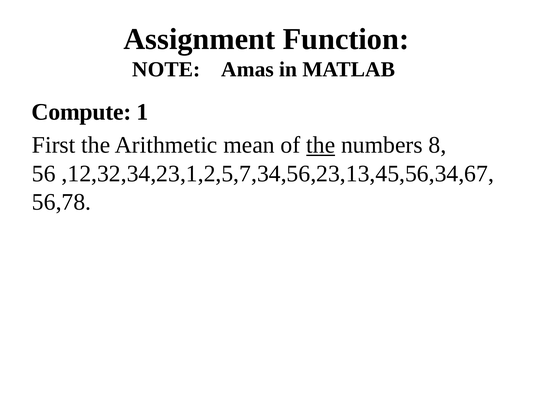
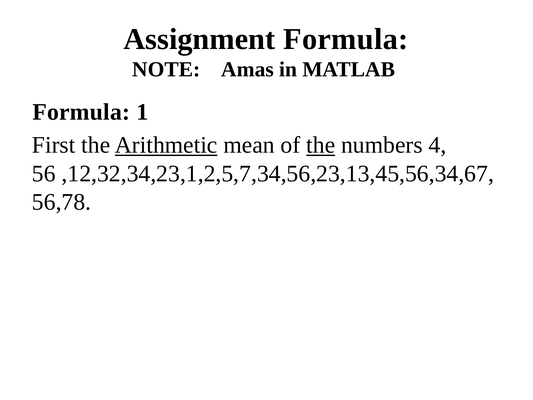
Assignment Function: Function -> Formula (346, 39)
Compute: Compute -> Formula (81, 112)
Arithmetic underline: none -> present (166, 145)
8: 8 -> 4 (438, 145)
